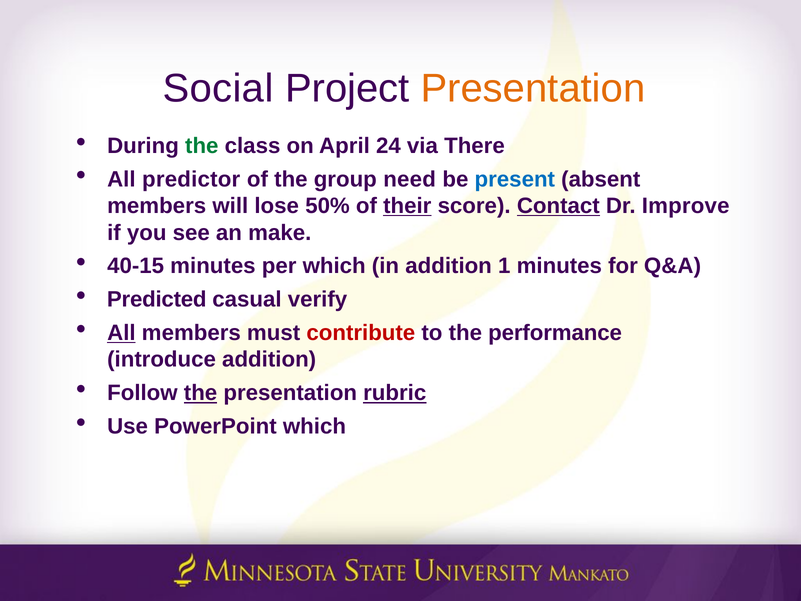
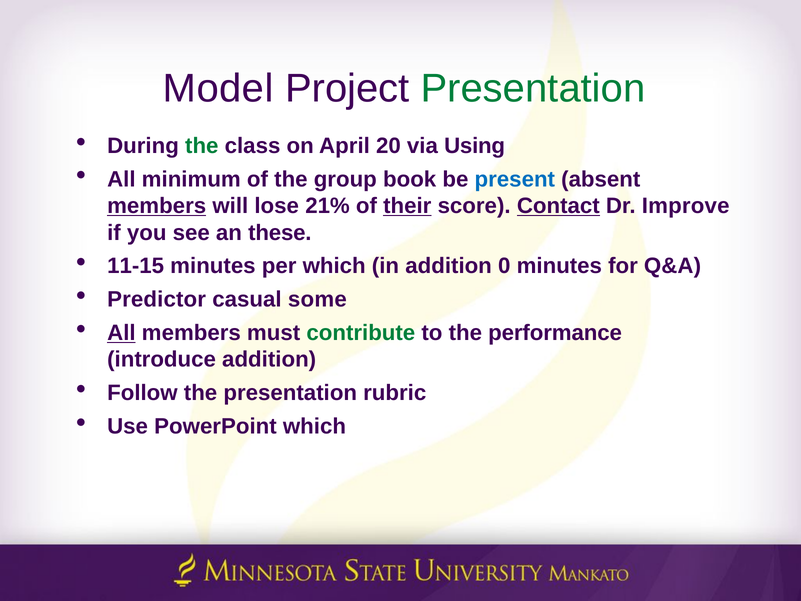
Social: Social -> Model (218, 89)
Presentation colour: orange -> green (533, 89)
24: 24 -> 20 (388, 146)
There: There -> Using (475, 146)
predictor: predictor -> minimum (191, 179)
need: need -> book (410, 179)
members underline: none -> present (157, 206)
50%: 50% -> 21% (328, 206)
make: make -> these (280, 233)
40-15: 40-15 -> 11-15 (136, 266)
1: 1 -> 0 (504, 266)
Predicted: Predicted -> Predictor (157, 299)
verify: verify -> some (317, 299)
contribute colour: red -> green (361, 333)
the underline: present -> none (201, 393)
rubric underline: present -> none (395, 393)
